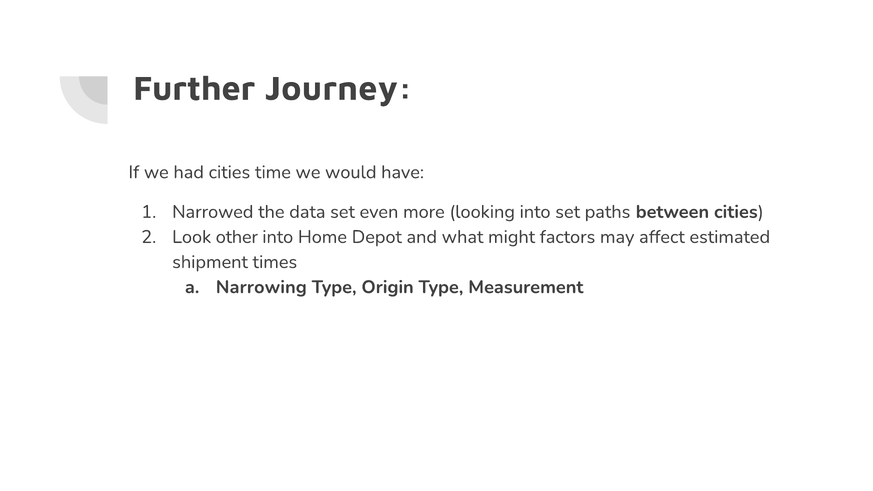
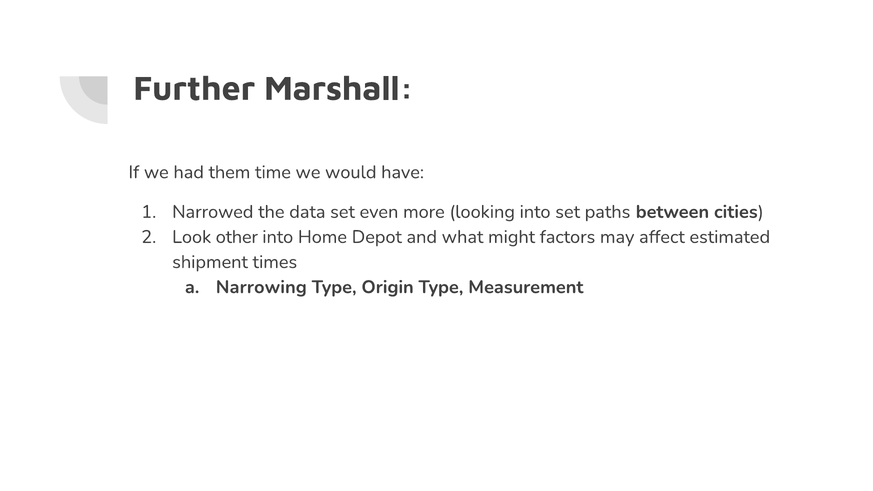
Journey: Journey -> Marshall (339, 89)
had cities: cities -> them (229, 172)
